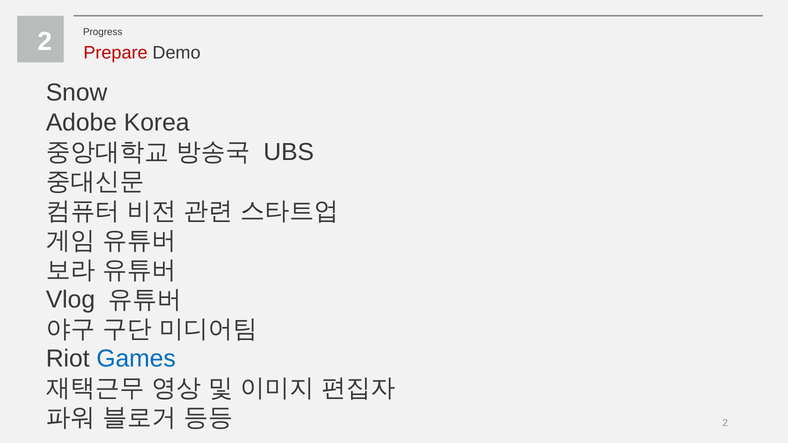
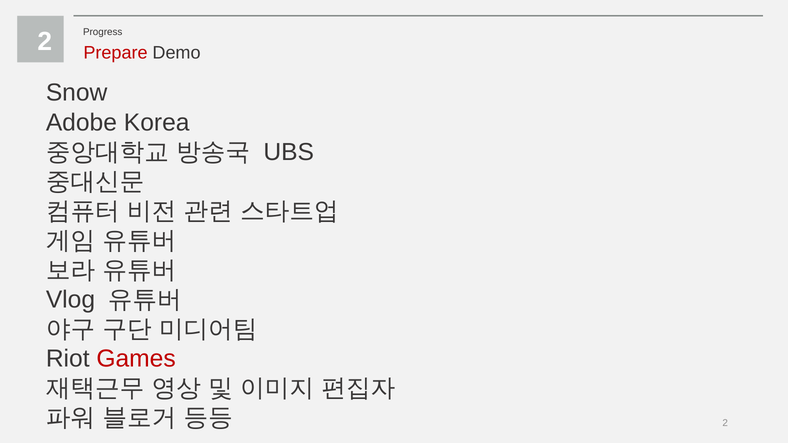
Games colour: blue -> red (136, 359)
